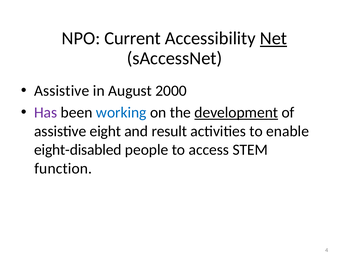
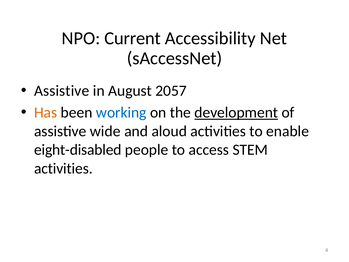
Net underline: present -> none (273, 38)
2000: 2000 -> 2057 (171, 91)
Has colour: purple -> orange (46, 112)
eight: eight -> wide (105, 131)
result: result -> aloud (169, 131)
function: function -> activities (63, 168)
